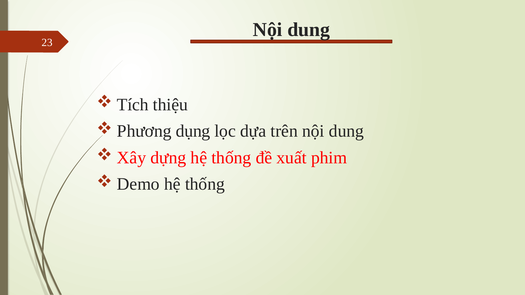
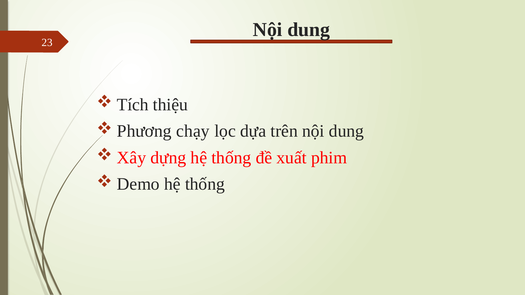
dụng: dụng -> chạy (193, 131)
